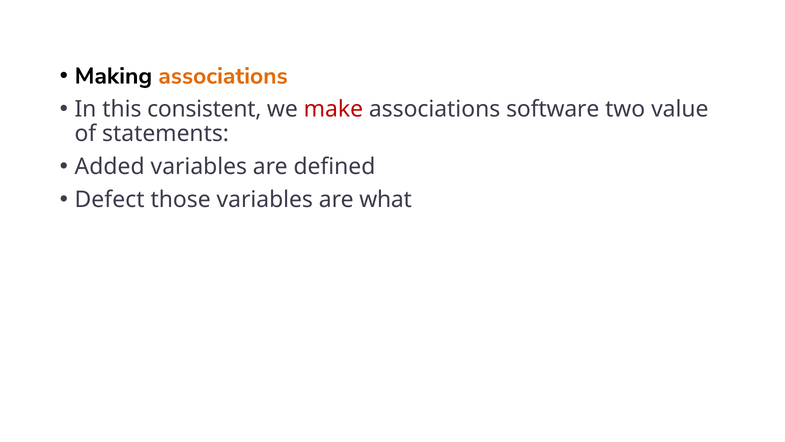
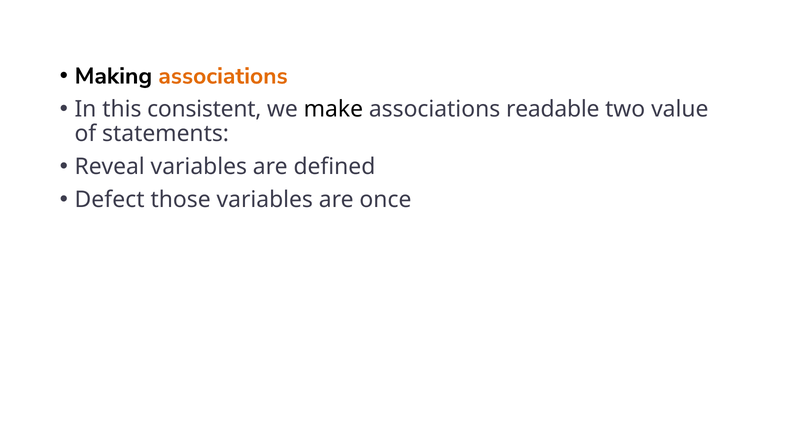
make colour: red -> black (333, 109)
software: software -> readable (553, 109)
Added: Added -> Reveal (110, 167)
what: what -> once (385, 199)
